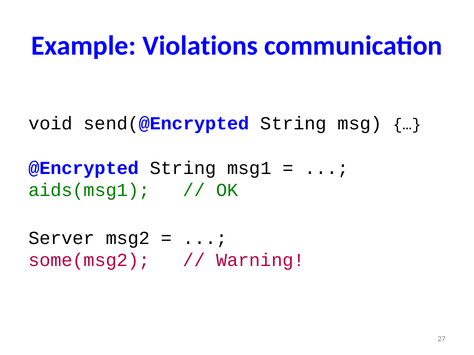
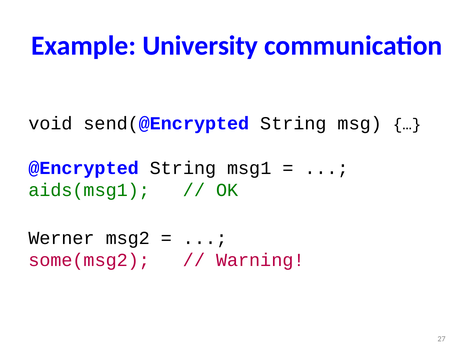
Violations: Violations -> University (200, 46)
Server: Server -> Werner (62, 238)
